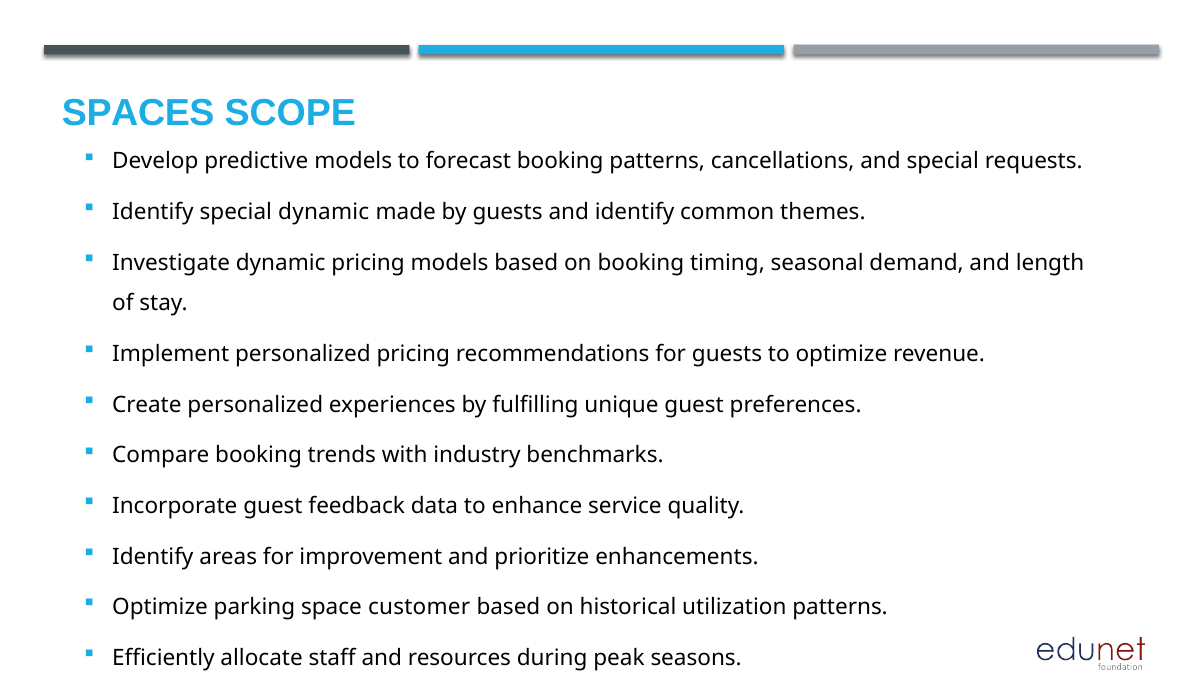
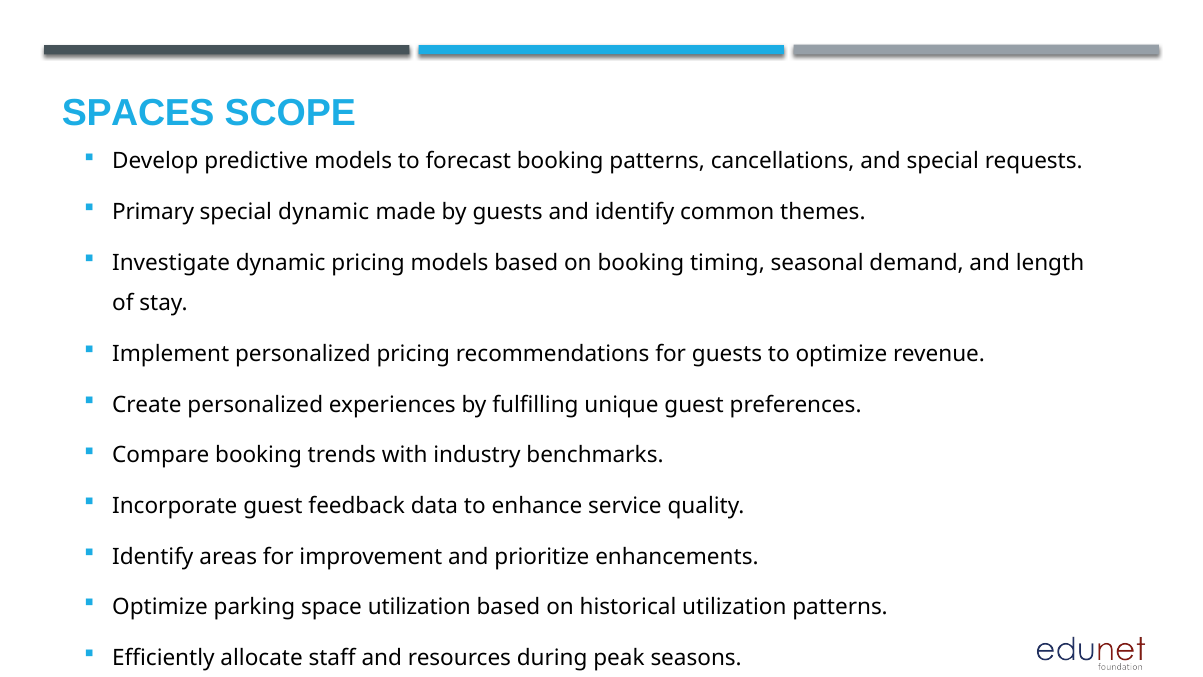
Identify: Identify -> Primary (153, 212)
space customer: customer -> utilization (419, 607)
